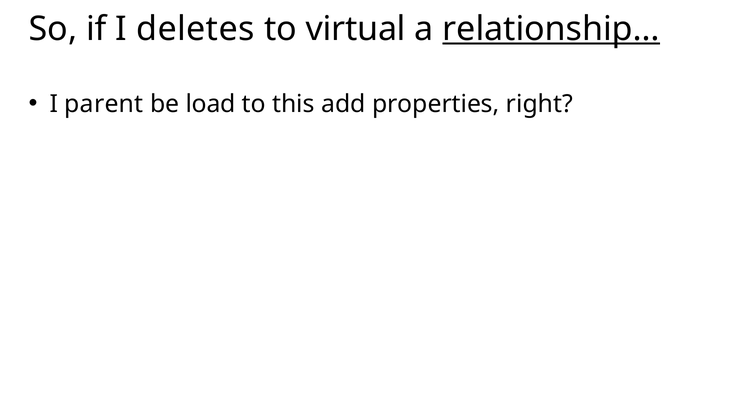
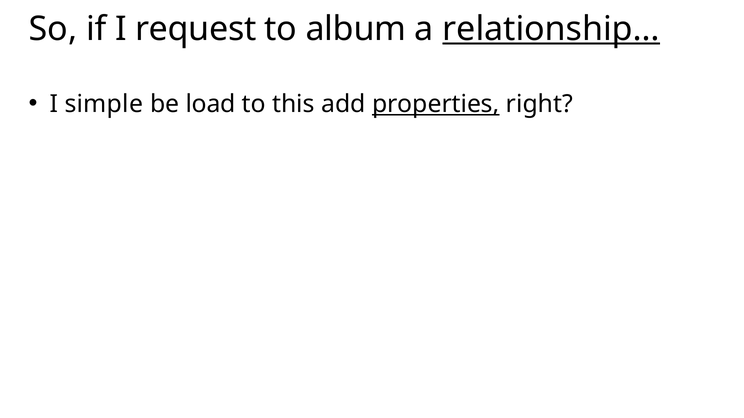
deletes: deletes -> request (196, 29)
virtual: virtual -> album (356, 29)
parent: parent -> simple (104, 104)
properties underline: none -> present (436, 104)
